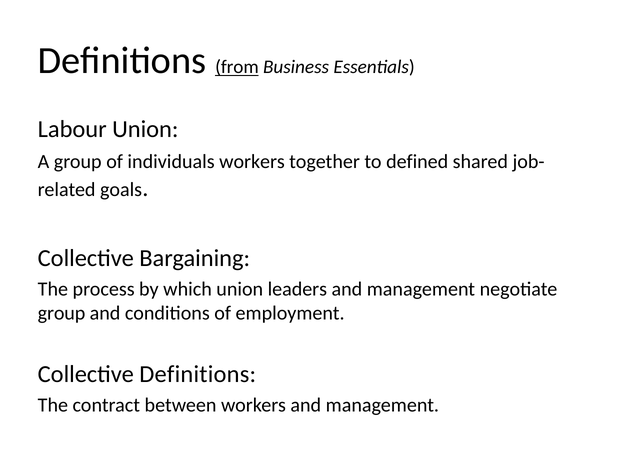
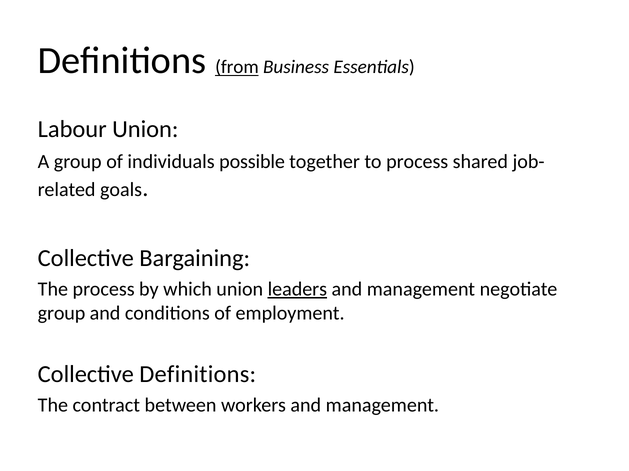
individuals workers: workers -> possible (252, 162)
to defined: defined -> process (417, 162)
leaders underline: none -> present (297, 290)
